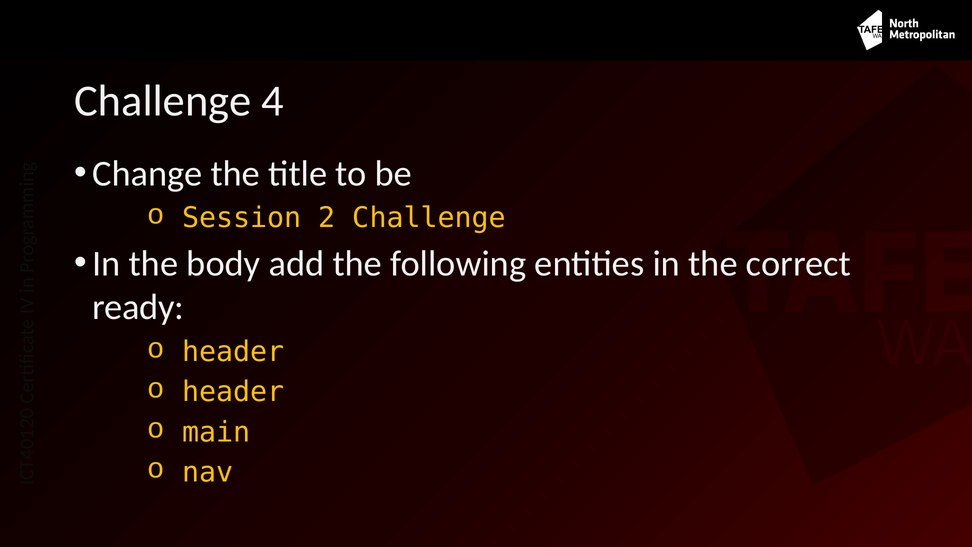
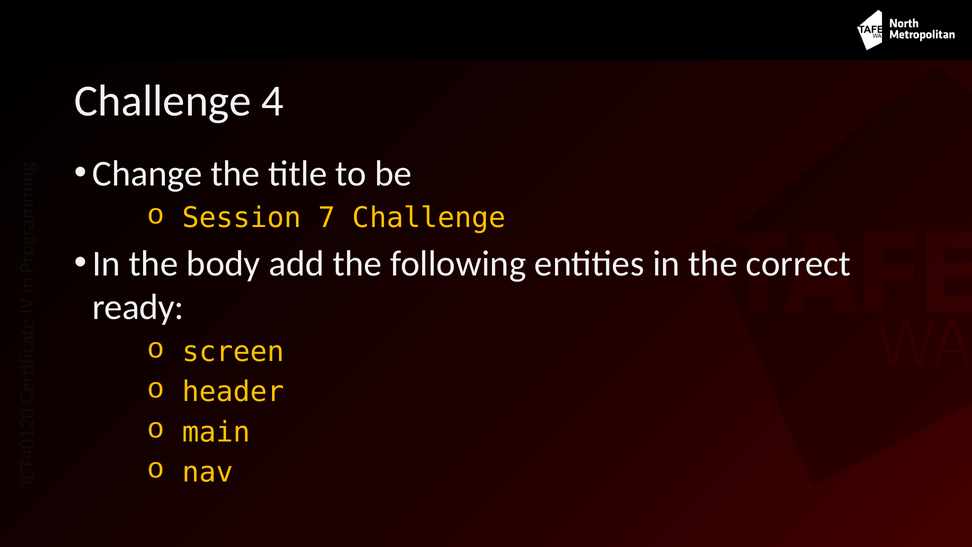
Session 2: 2 -> 7 (327, 218)
header: header -> screen (233, 352)
